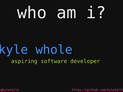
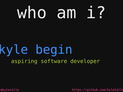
whole: whole -> begin (54, 50)
